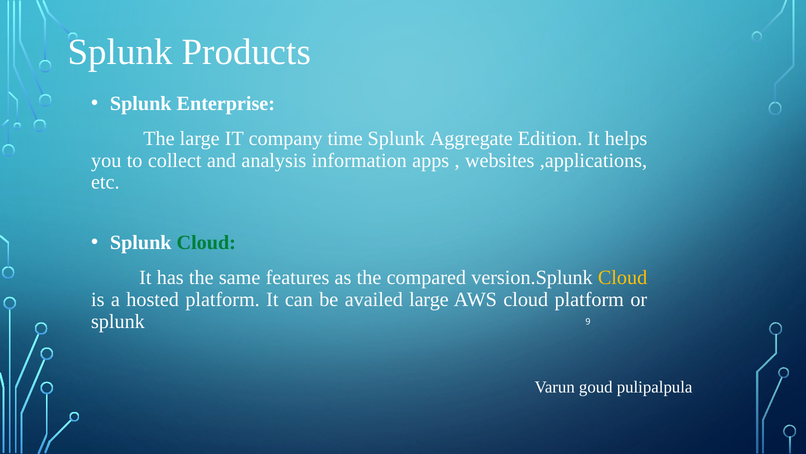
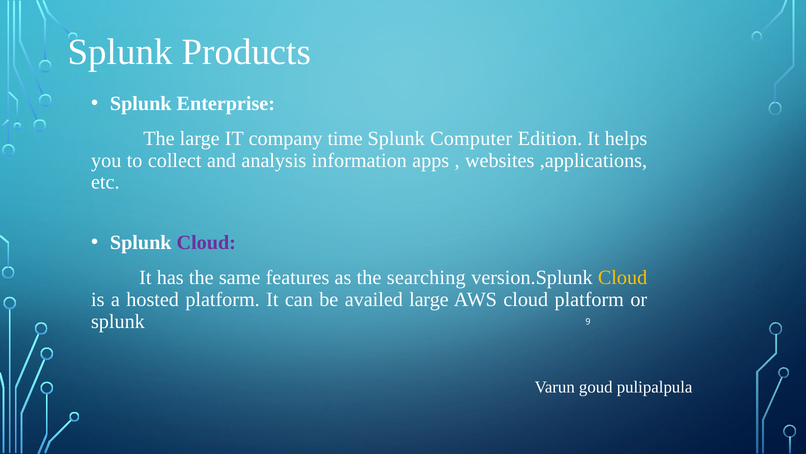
Aggregate: Aggregate -> Computer (471, 138)
Cloud colour: green -> purple (206, 242)
compared: compared -> searching (426, 277)
